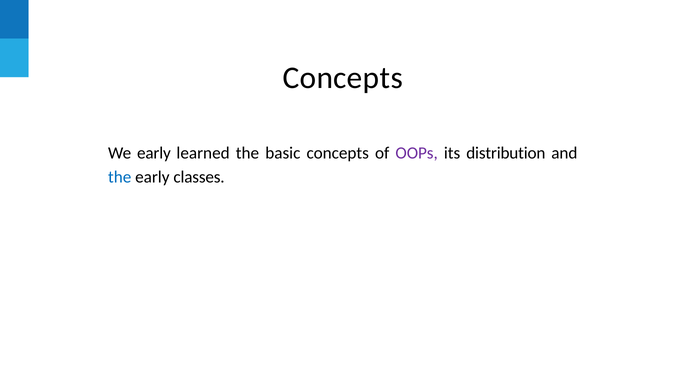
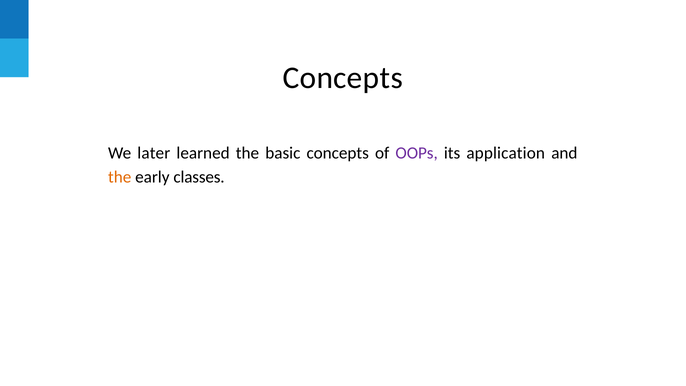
We early: early -> later (154, 153)
distribution: distribution -> application (506, 153)
the colour: blue -> orange (120, 177)
